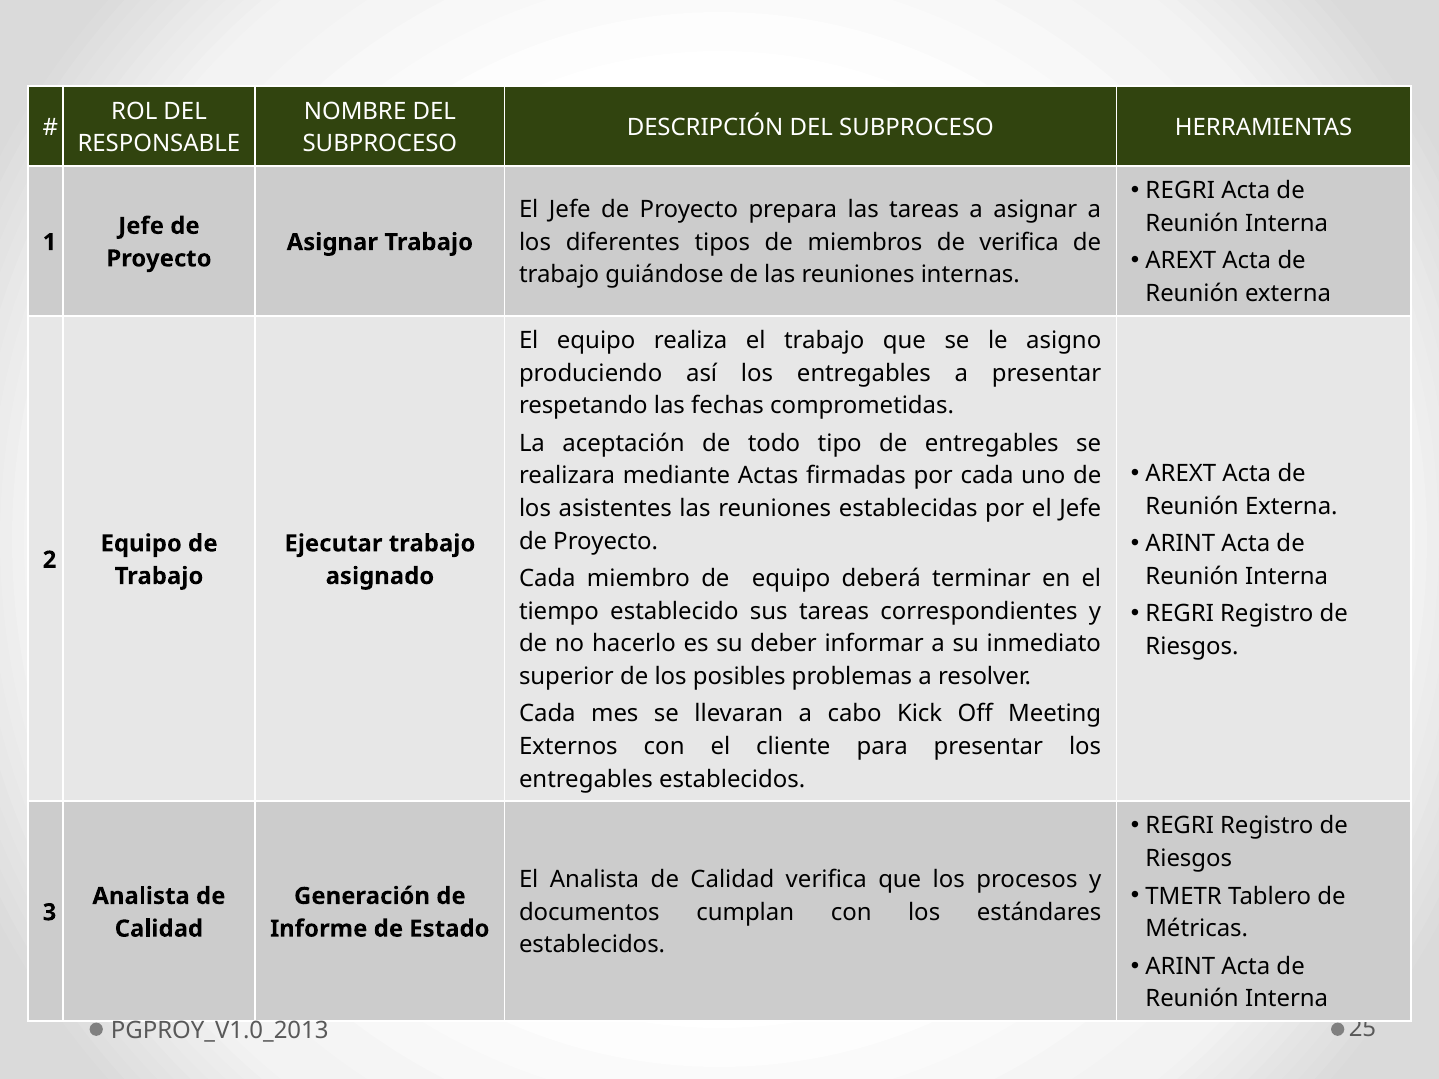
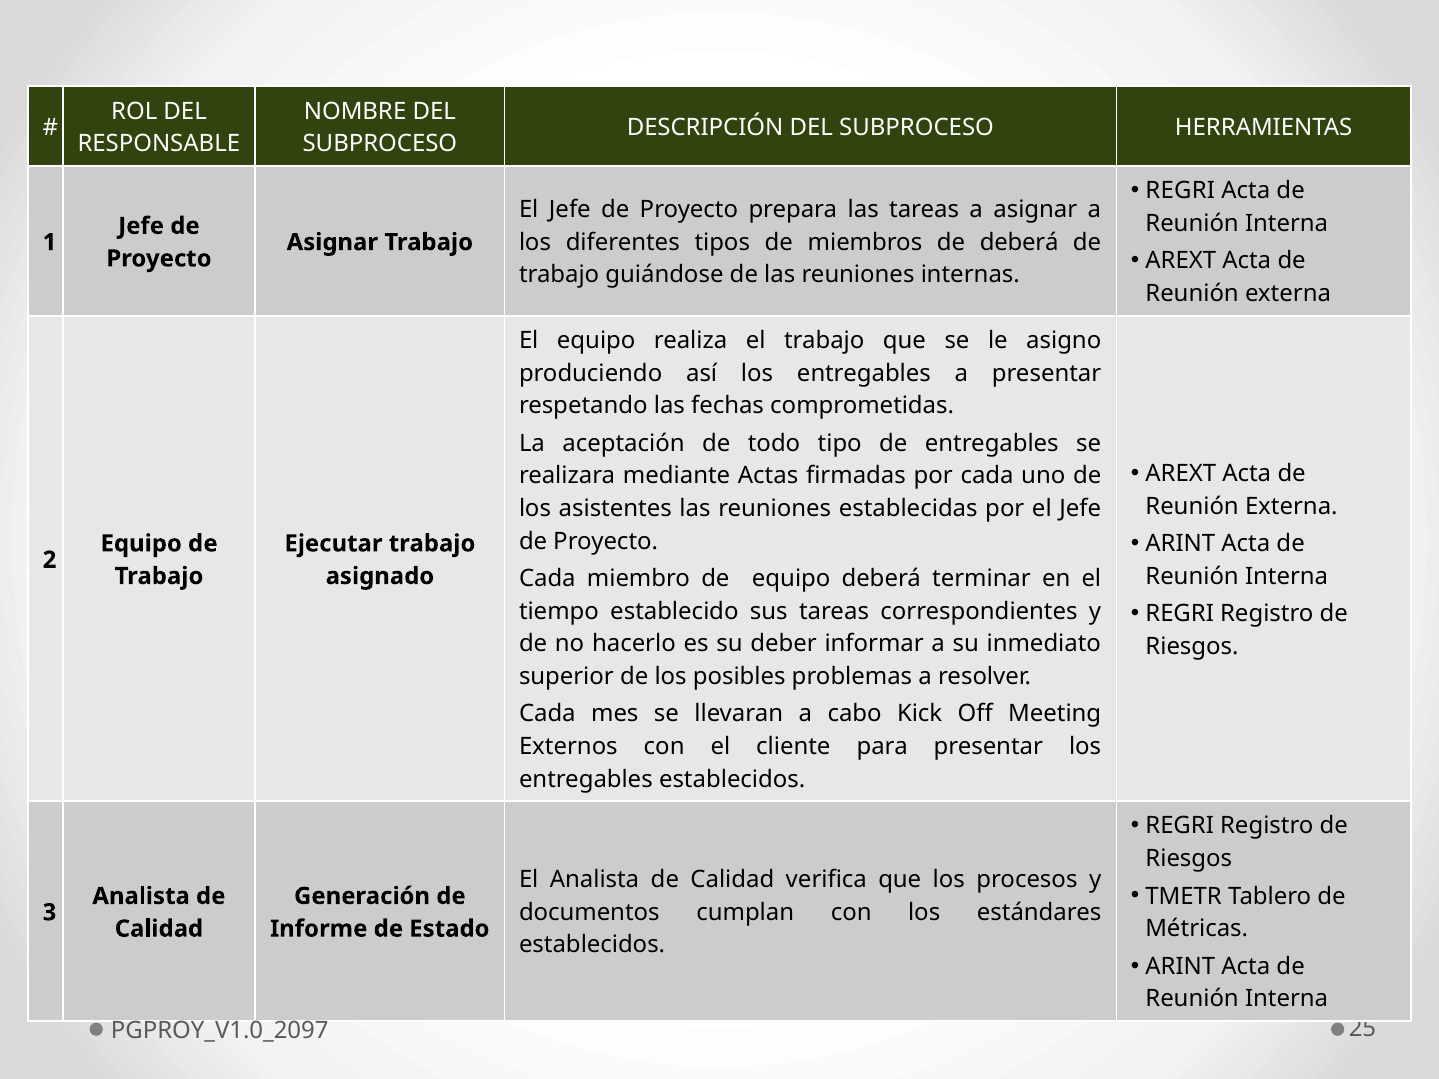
de verifica: verifica -> deberá (1019, 242)
PGPROY_V1.0_2013: PGPROY_V1.0_2013 -> PGPROY_V1.0_2097 (220, 1031)
